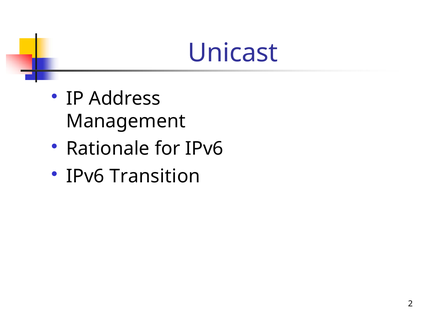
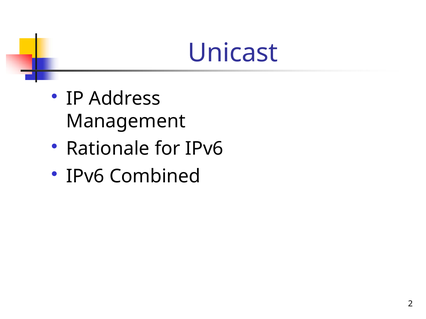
Transition: Transition -> Combined (155, 176)
